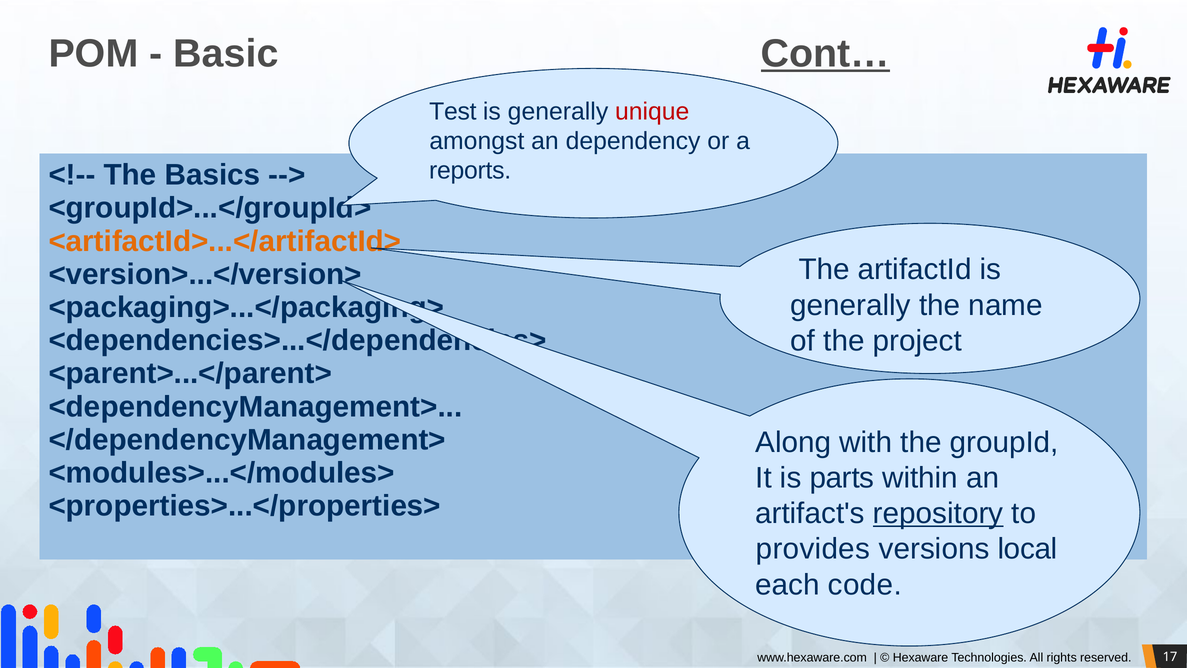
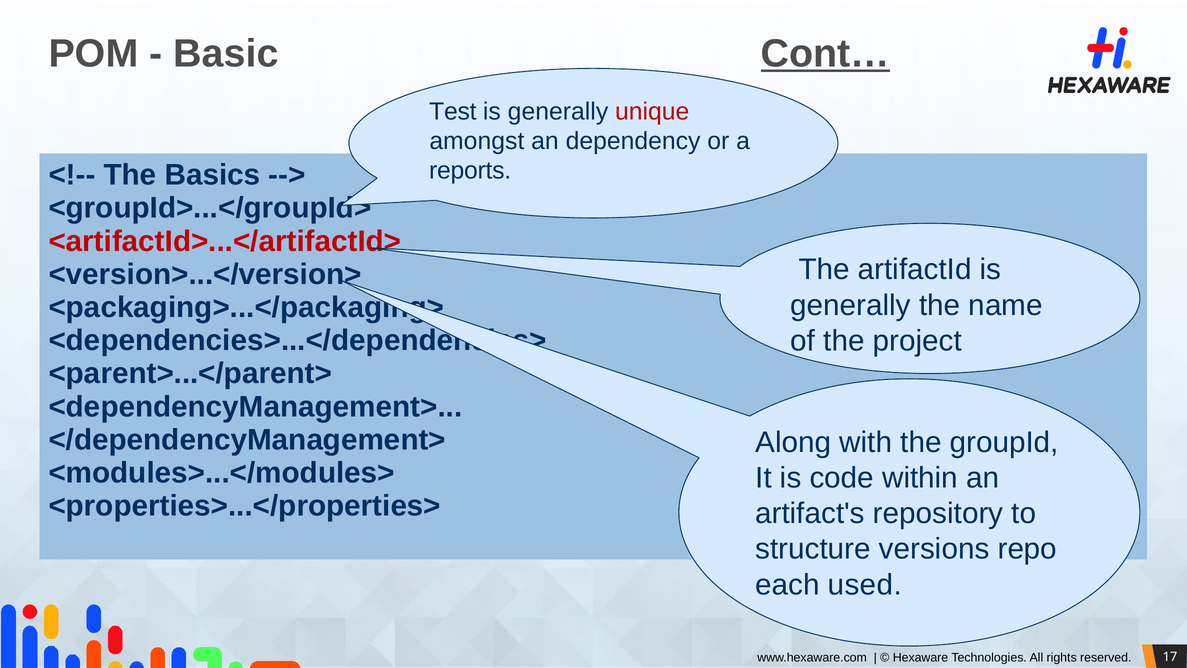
<artifactId>...</artifactId> colour: orange -> red (225, 241)
parts: parts -> code (842, 478)
repository underline: present -> none (938, 513)
provides: provides -> structure (813, 549)
local: local -> repo (1027, 549)
code: code -> used (865, 584)
